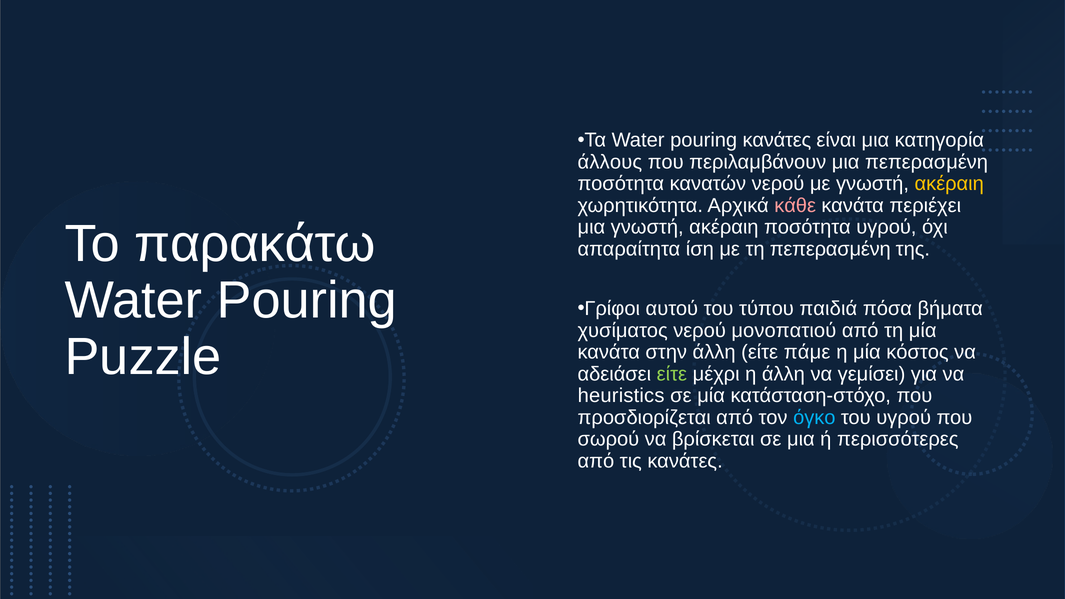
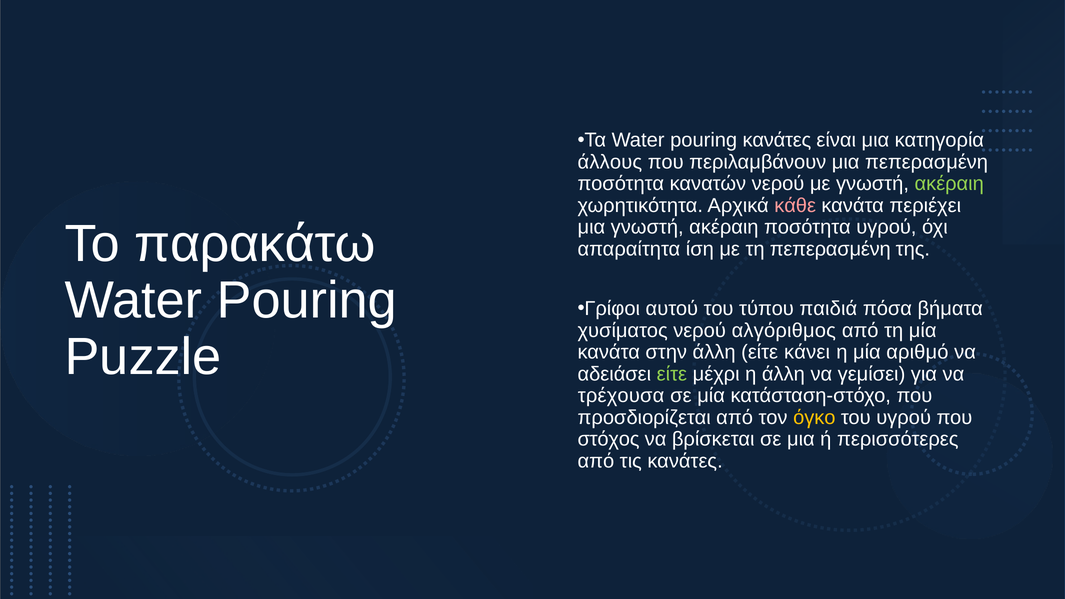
ακέραιη colour: yellow -> light green (949, 184)
μονοπατιού: μονοπατιού -> αλγόριθμος (784, 330)
πάμε: πάμε -> κάνει (807, 352)
κόστος: κόστος -> αριθμό (917, 352)
heuristics: heuristics -> τρέχουσα (621, 396)
όγκο colour: light blue -> yellow (814, 418)
σωρού: σωρού -> στόχος (608, 439)
